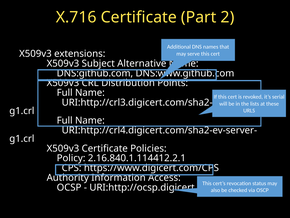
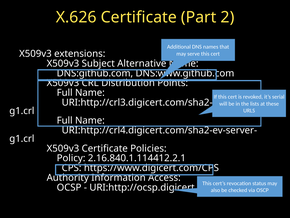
X.716: X.716 -> X.626 (76, 17)
